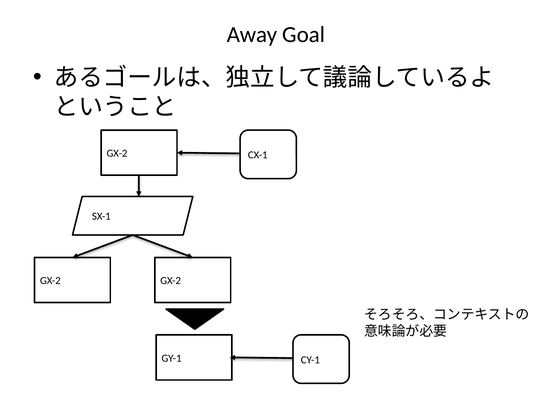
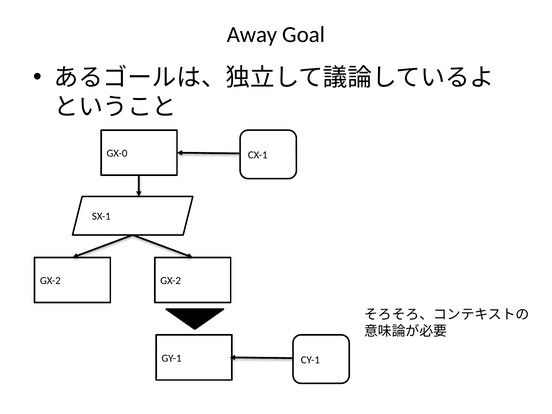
GX-2: GX-2 -> GX-0 (117, 153)
